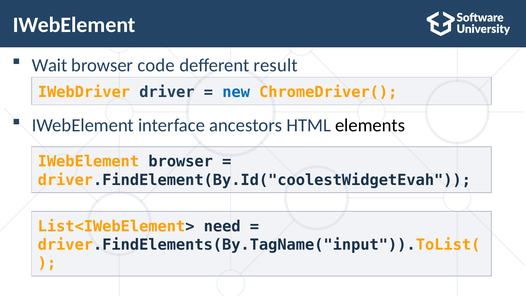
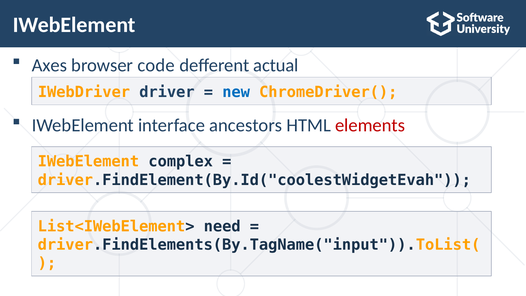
Wait: Wait -> Axes (49, 65)
result: result -> actual (276, 65)
elements colour: black -> red (370, 125)
IWebElement browser: browser -> complex (181, 161)
